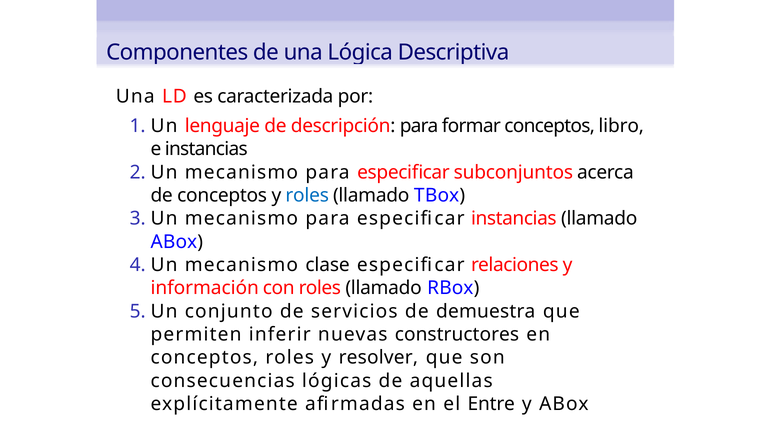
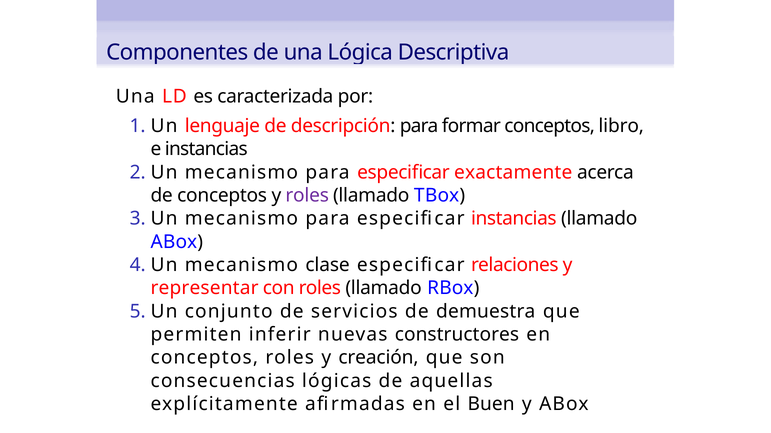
subconjuntos: subconjuntos -> exactamente (513, 173)
roles colour: blue -> purple (307, 196)
información: información -> representar (205, 289)
resolver: resolver -> creación (378, 358)
Entre: Entre -> Buen (491, 405)
